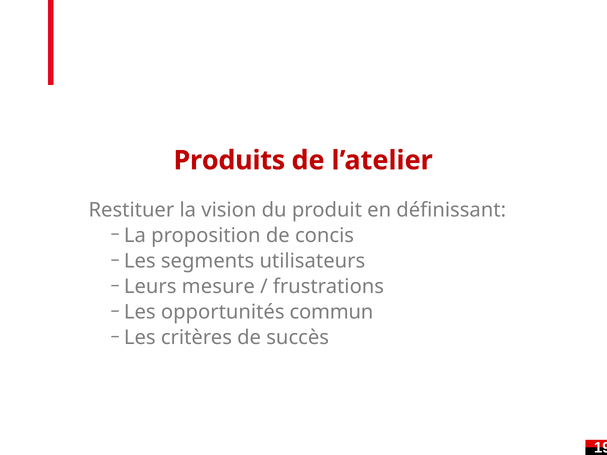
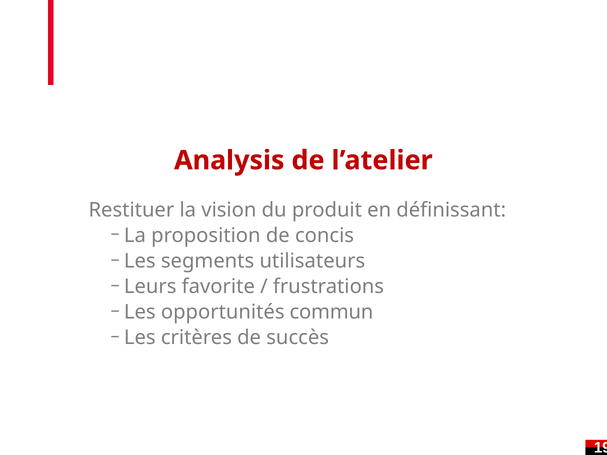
Produits: Produits -> Analysis (229, 160)
mesure: mesure -> favorite (218, 287)
